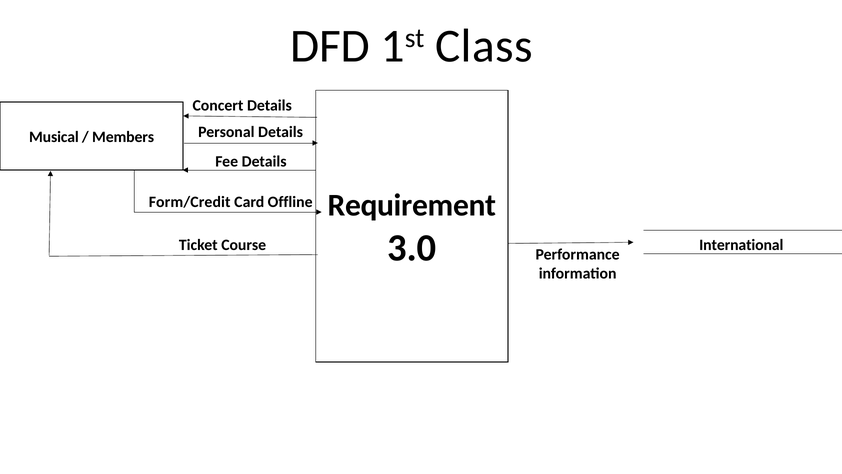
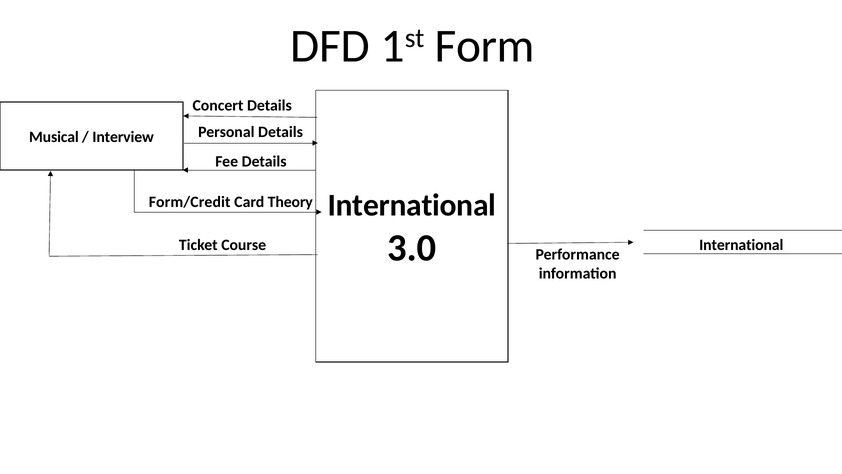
Class: Class -> Form (485, 46)
Members: Members -> Interview (123, 137)
Requirement: Requirement -> International (412, 205)
Offline: Offline -> Theory (290, 202)
